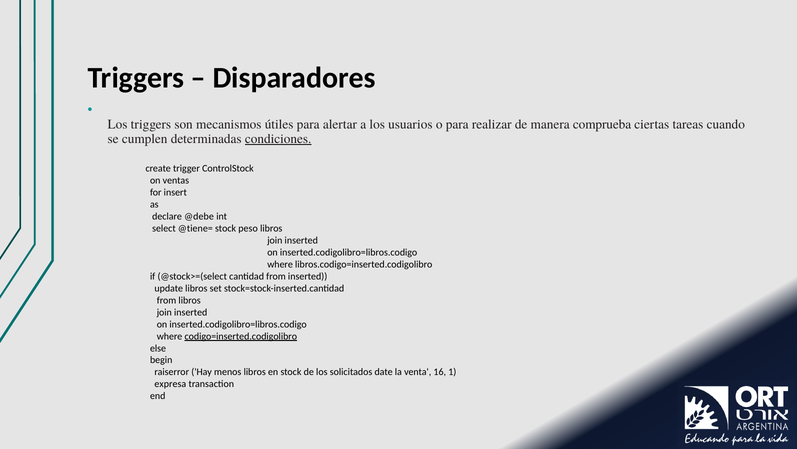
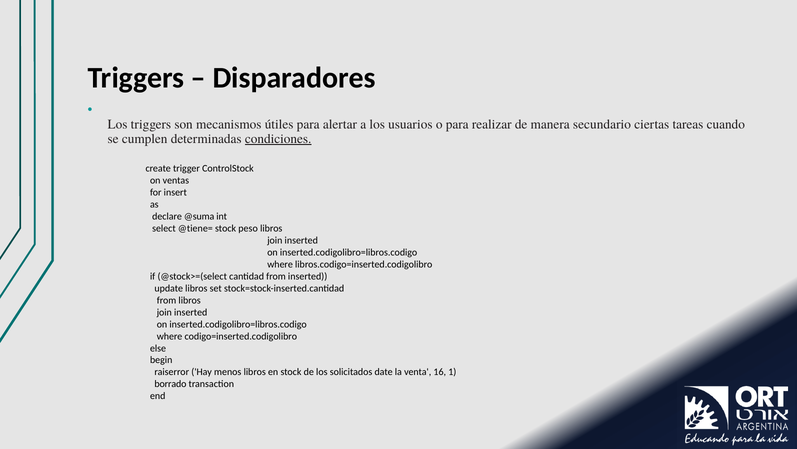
comprueba: comprueba -> secundario (602, 124)
@debe: @debe -> @suma (199, 216)
codigo=inserted.codigolibro underline: present -> none (241, 336)
expresa: expresa -> borrado (170, 384)
